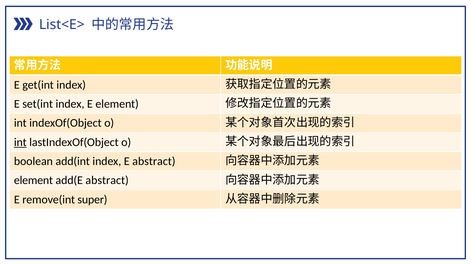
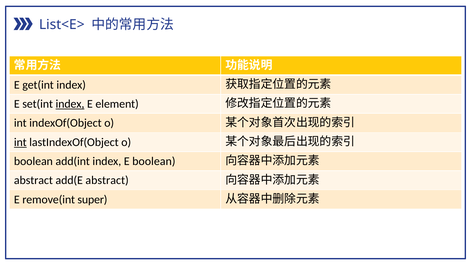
index underline: none -> present (70, 104)
E abstract: abstract -> boolean (154, 161)
element: element -> abstract (33, 180)
